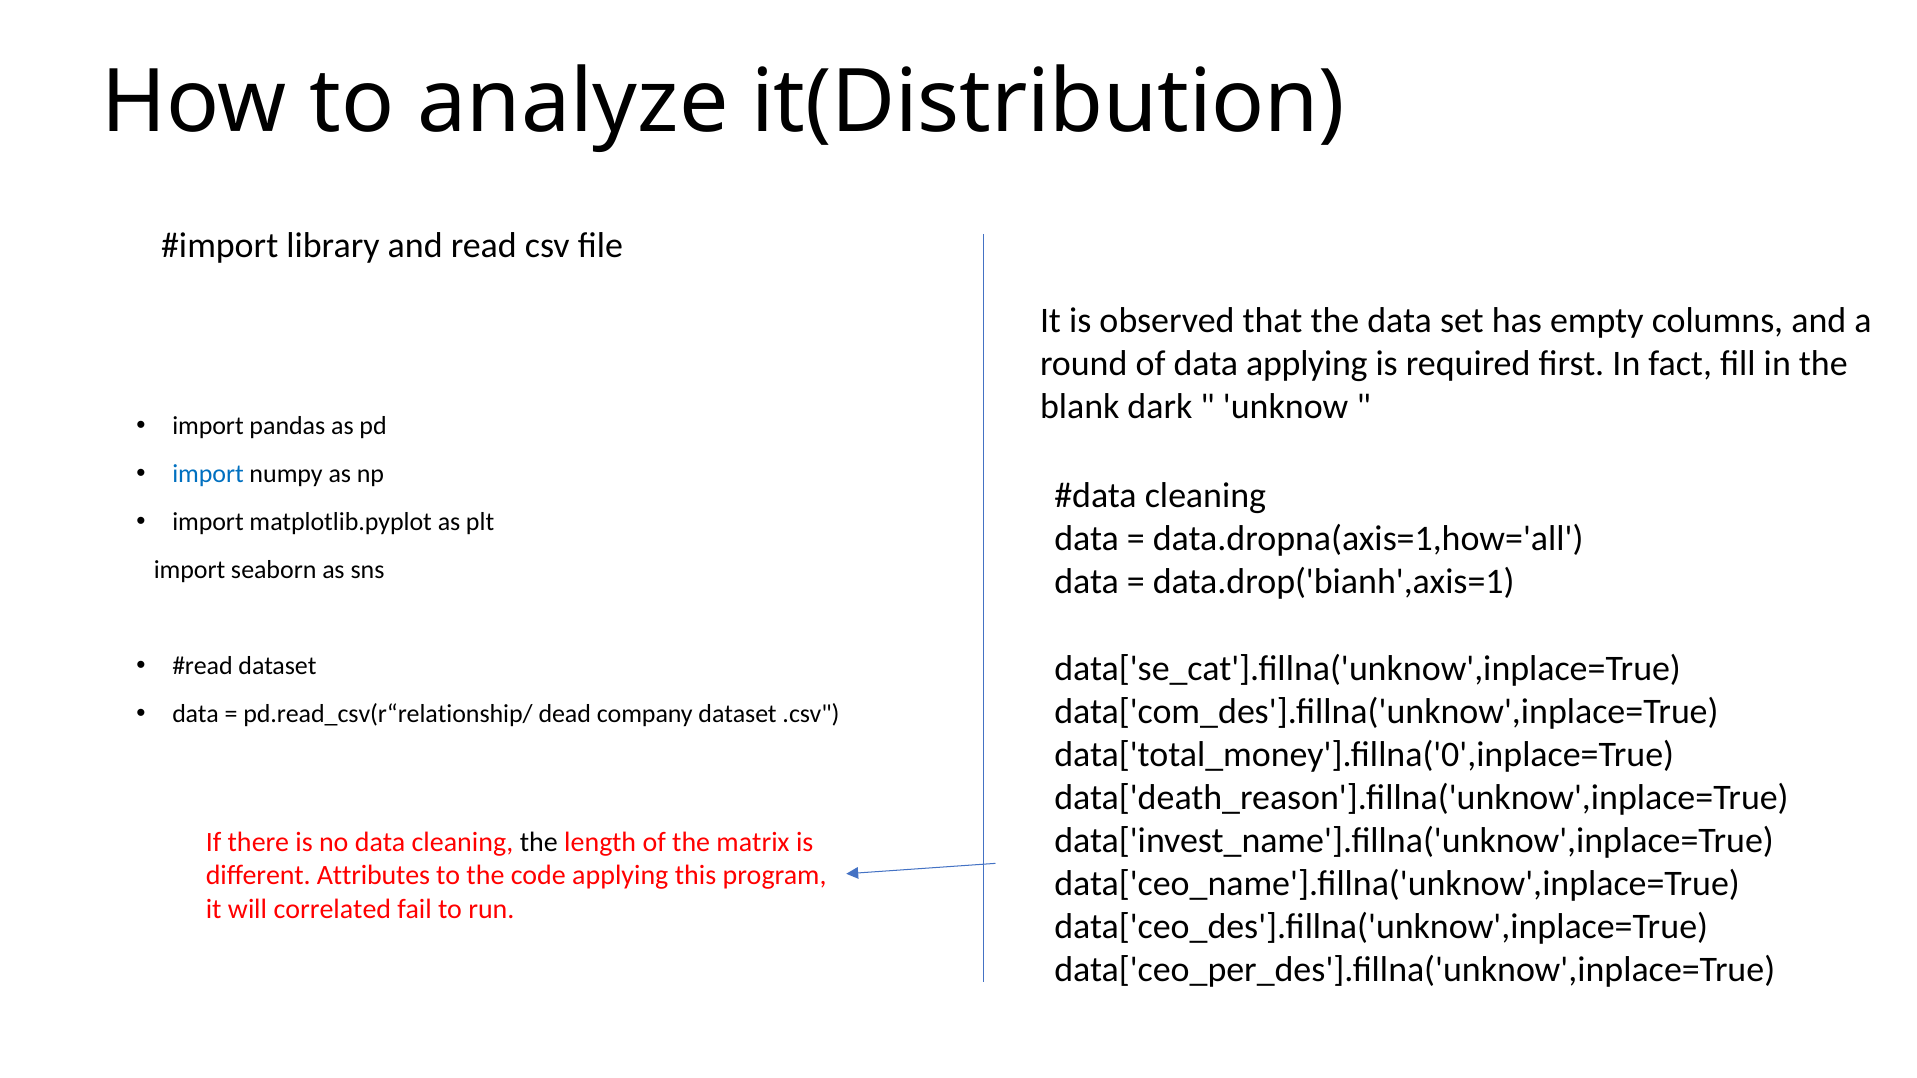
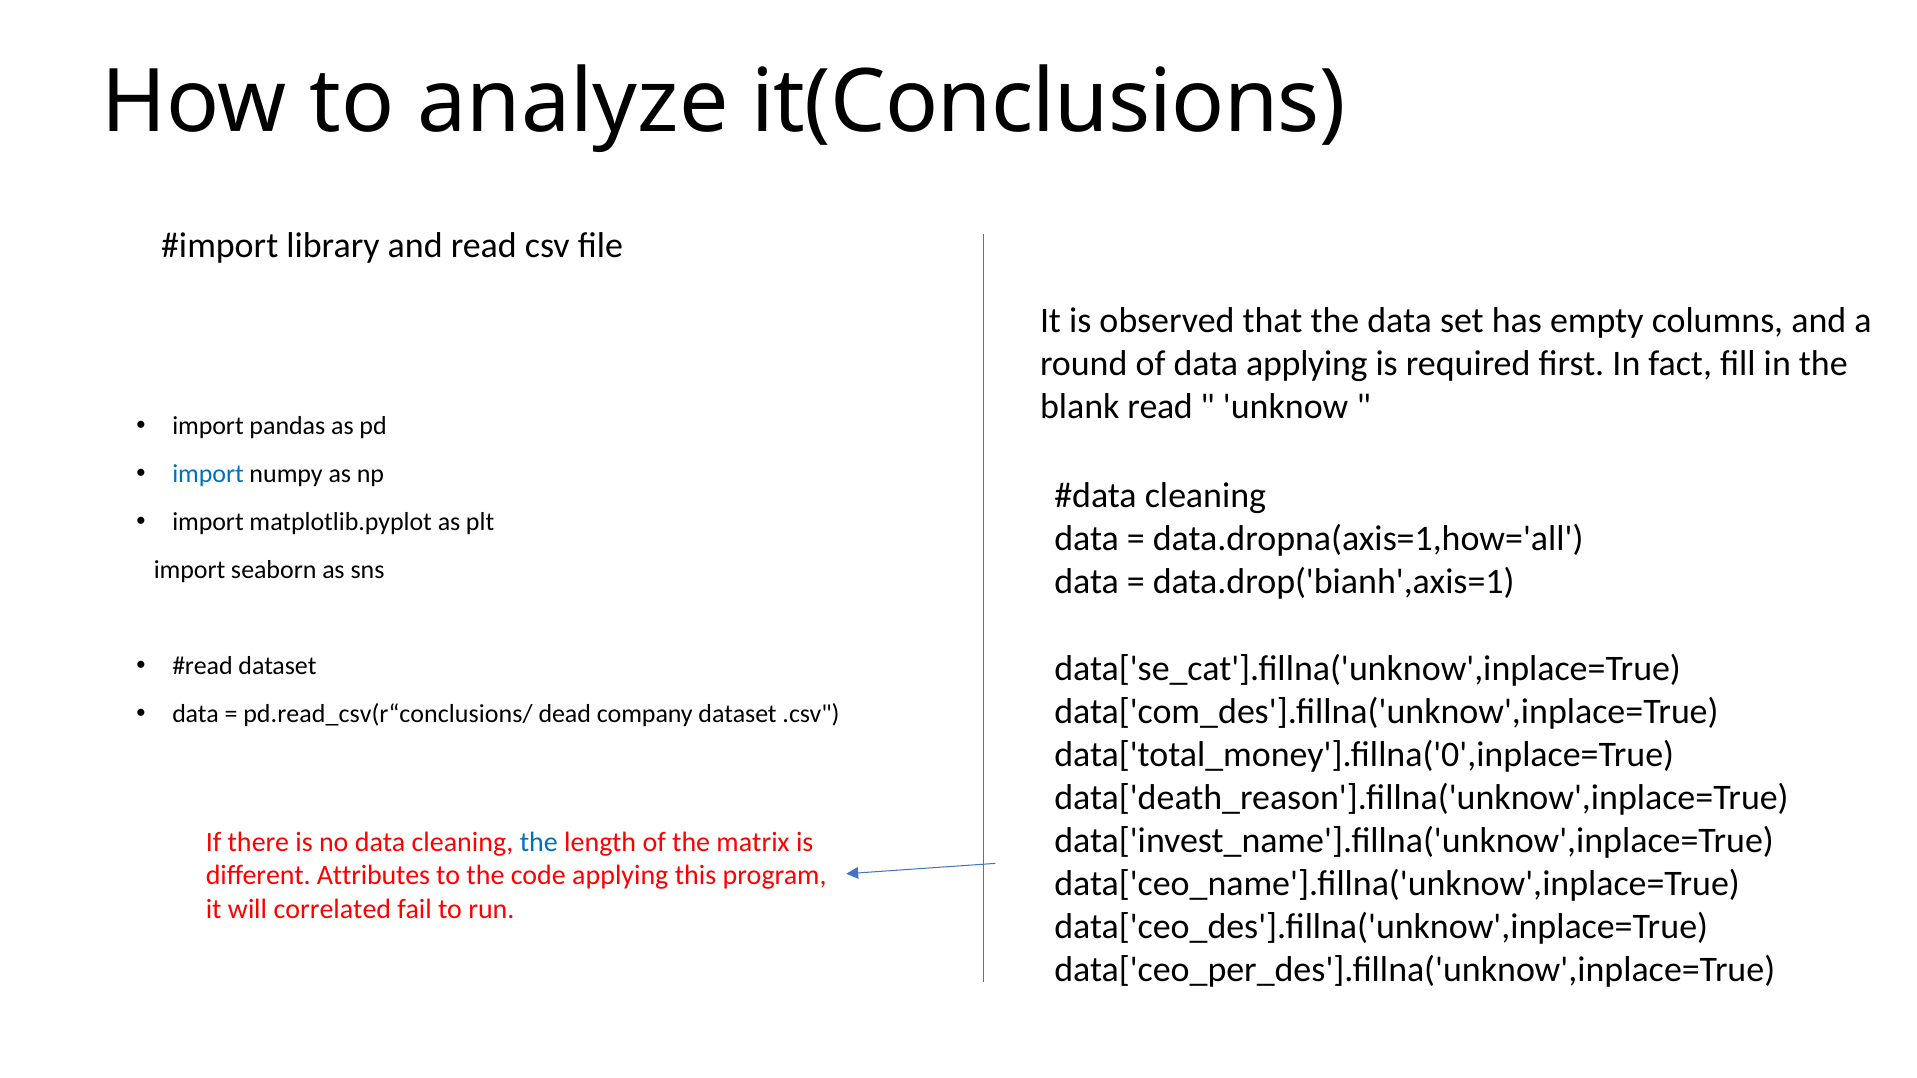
it(Distribution: it(Distribution -> it(Conclusions (1048, 102)
blank dark: dark -> read (1160, 407)
pd.read_csv(r“relationship/: pd.read_csv(r“relationship/ -> pd.read_csv(r“conclusions/ (388, 714)
the colour: black -> blue (539, 842)
